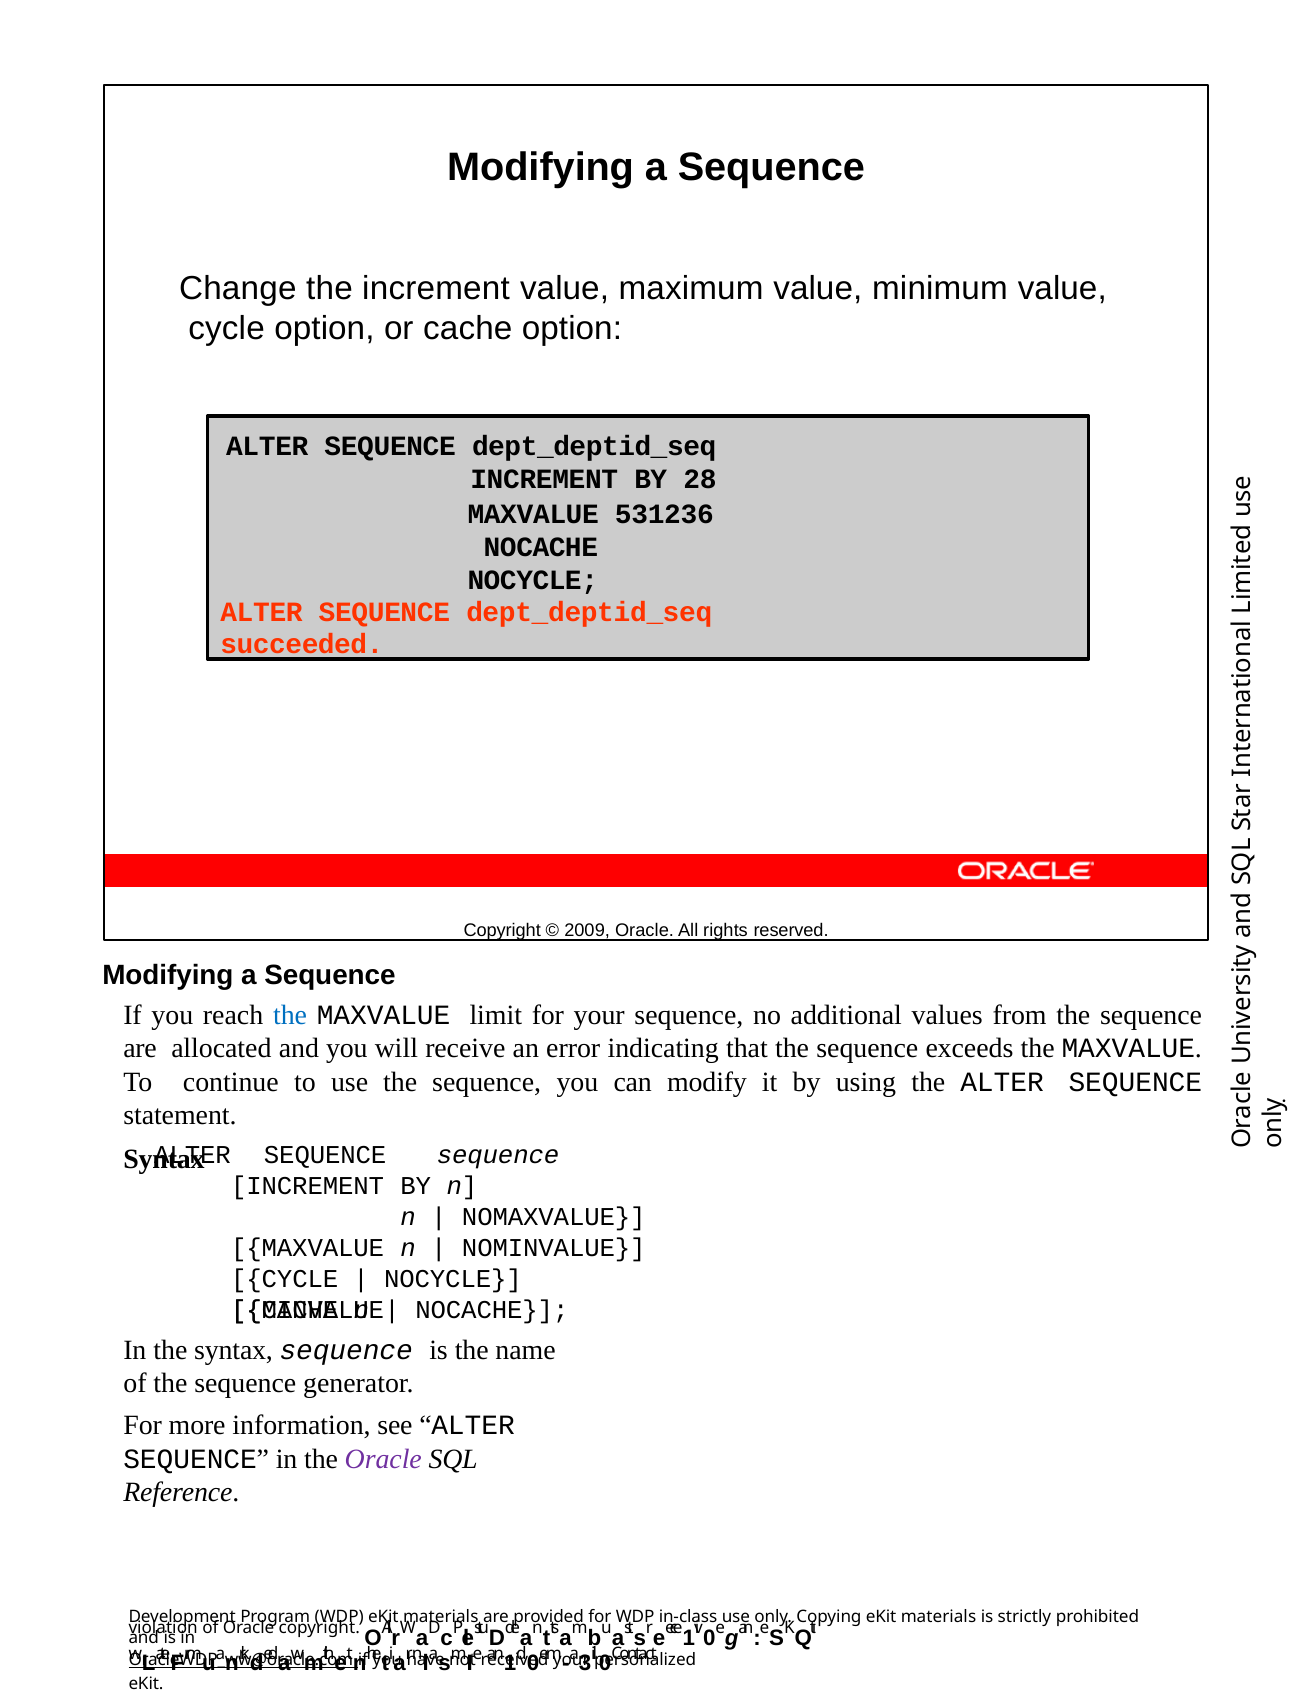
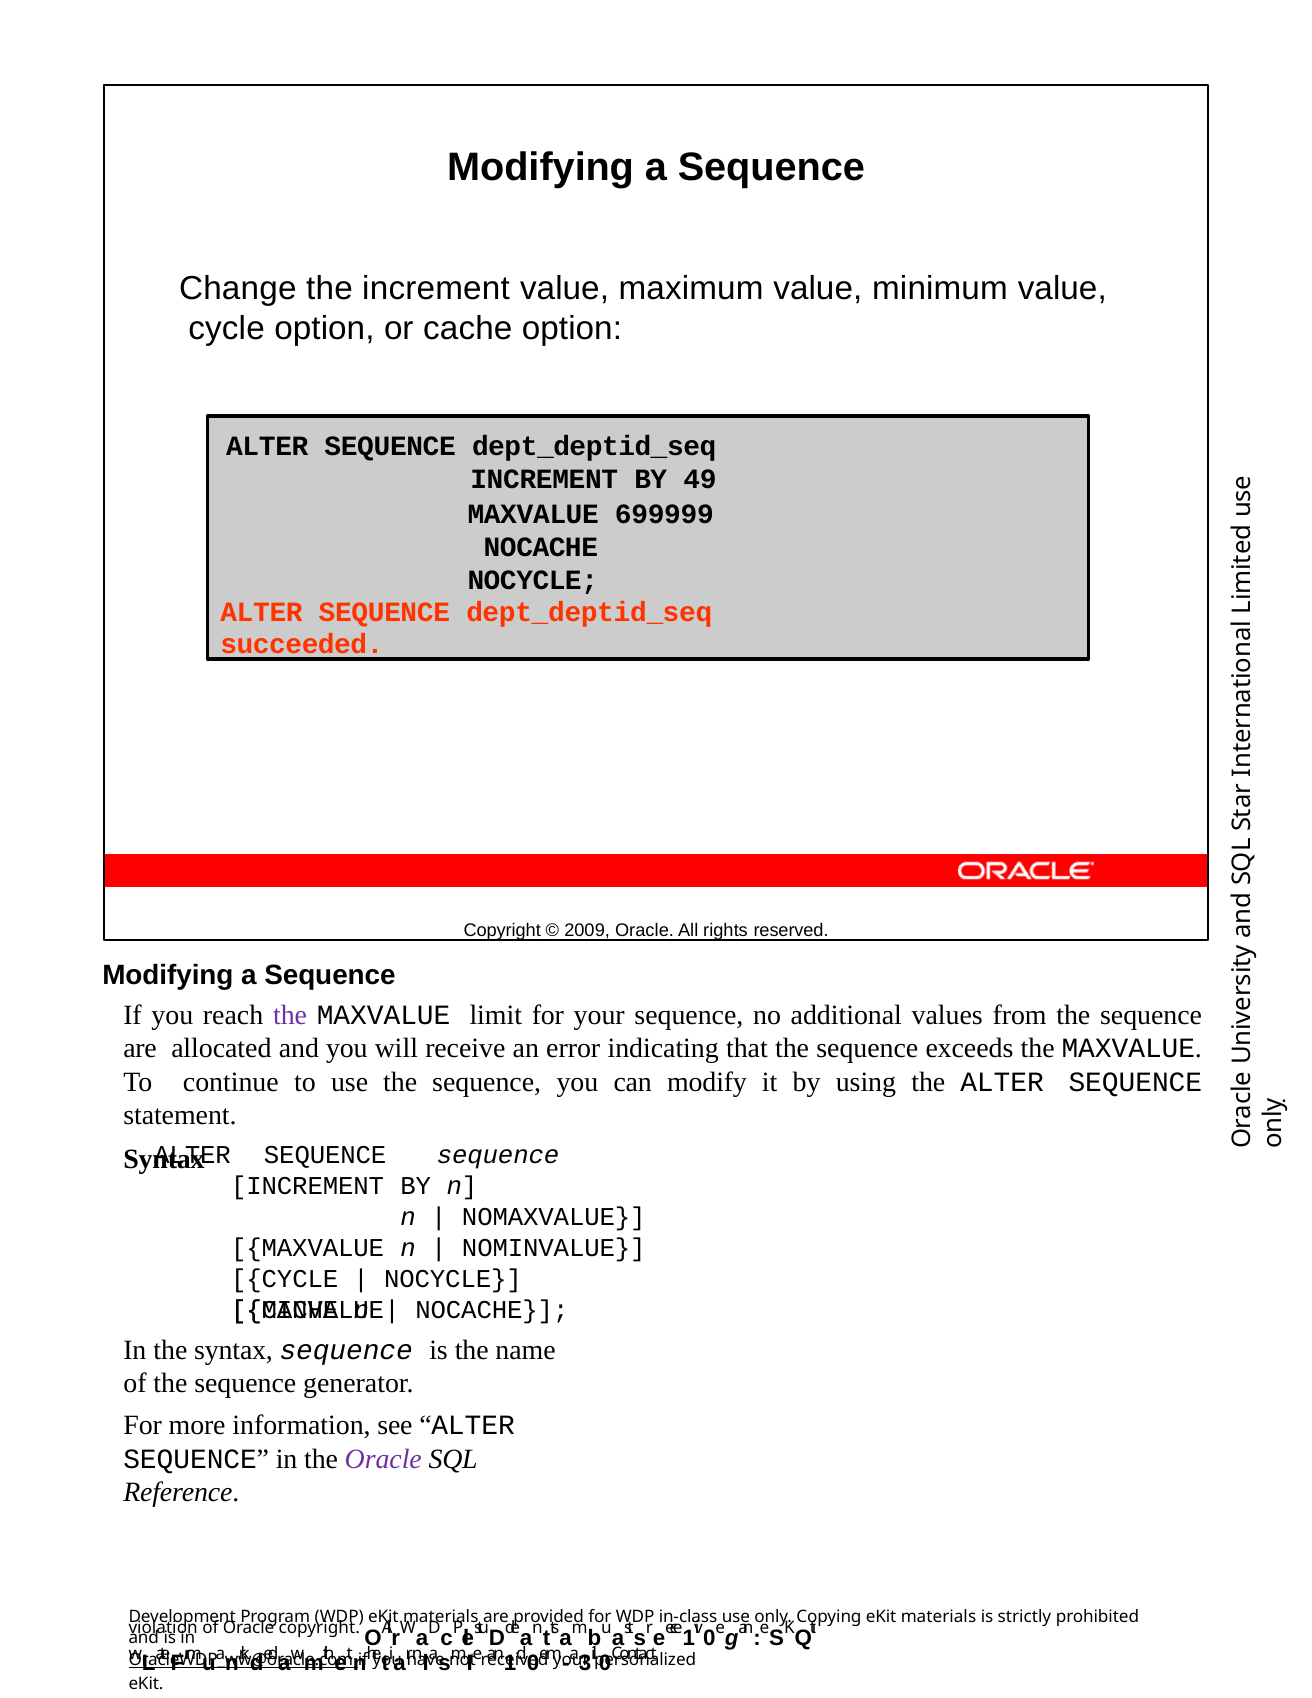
28: 28 -> 49 (700, 479)
531236: 531236 -> 699999 (664, 514)
the colour: blue -> purple (290, 1015)
